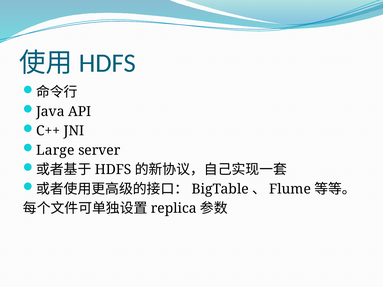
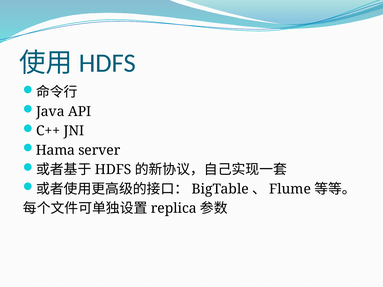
Large: Large -> Hama (55, 150)
